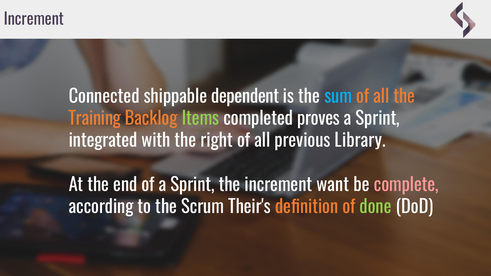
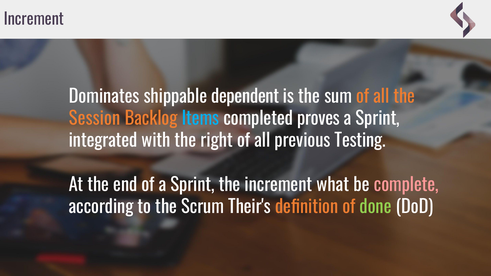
Connected: Connected -> Dominates (104, 97)
sum colour: light blue -> white (338, 97)
Training: Training -> Session (95, 119)
Items colour: light green -> light blue (200, 119)
Library: Library -> Testing (360, 141)
want: want -> what (333, 185)
